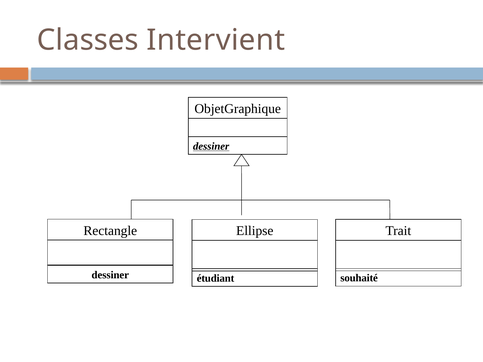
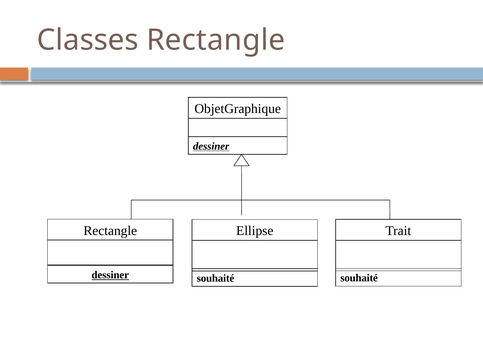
Classes Intervient: Intervient -> Rectangle (216, 40)
dessiner underline: none -> present (110, 275)
étudiant: étudiant -> souhaité (216, 278)
